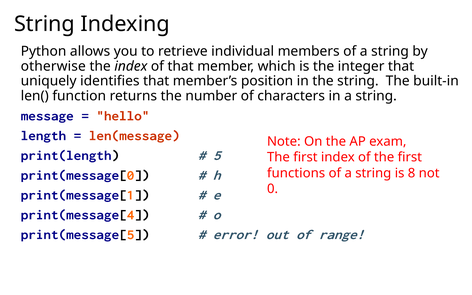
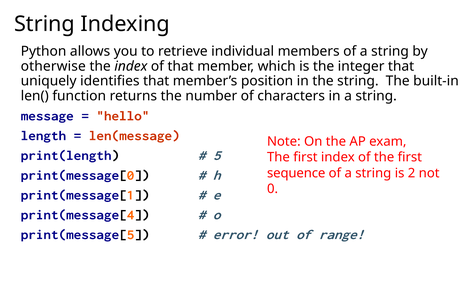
functions: functions -> sequence (296, 173)
8: 8 -> 2 (412, 173)
